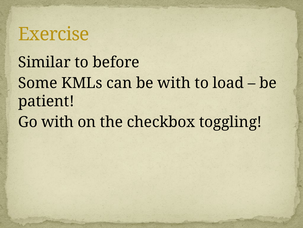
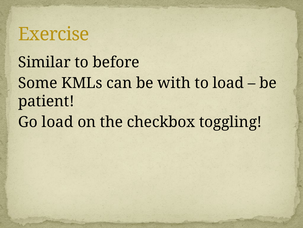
Go with: with -> load (58, 122)
